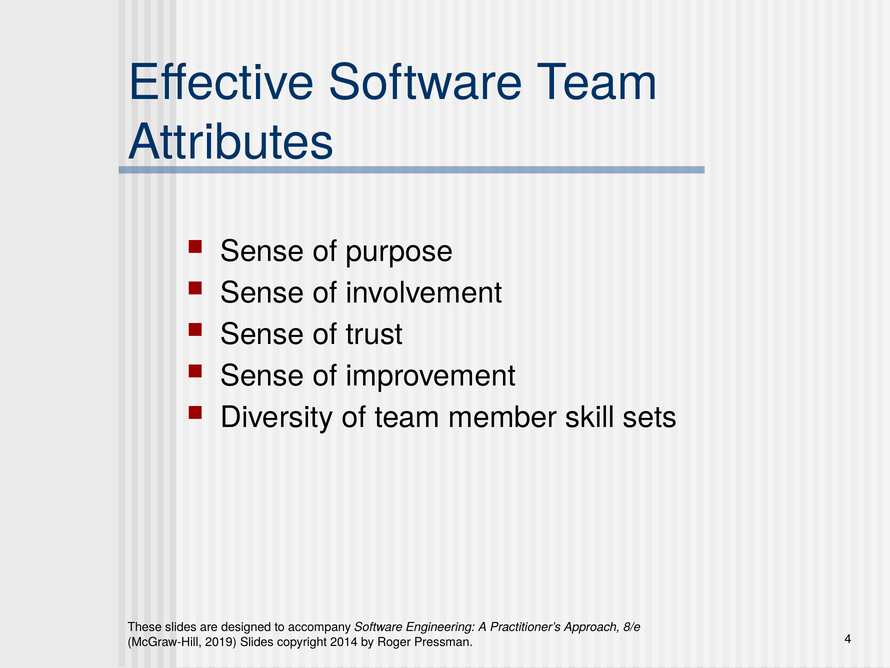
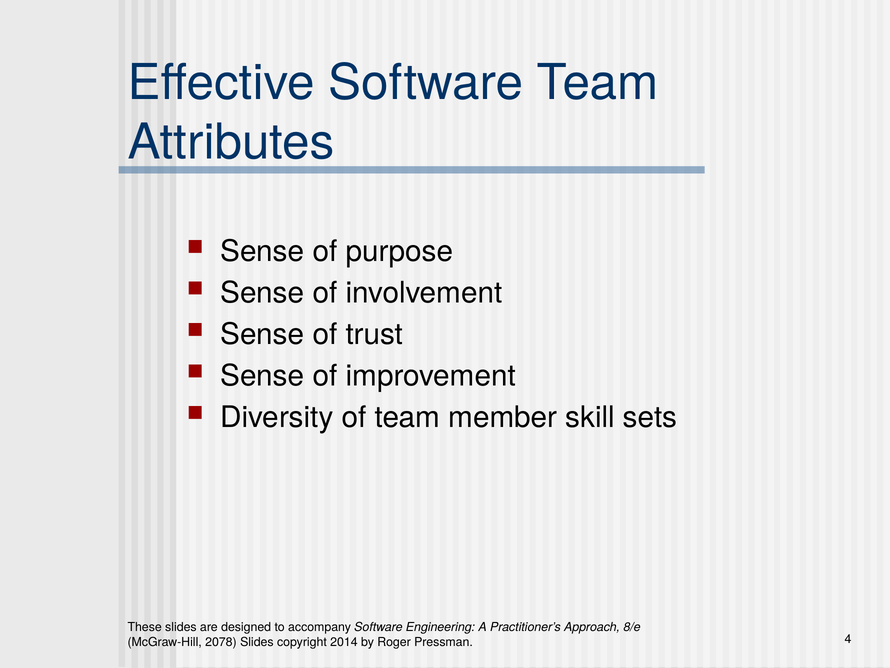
2019: 2019 -> 2078 (221, 642)
